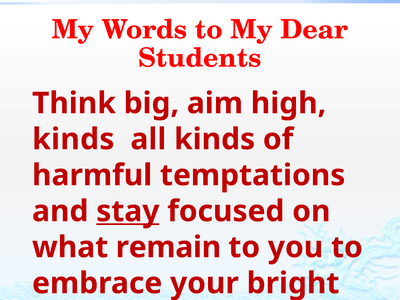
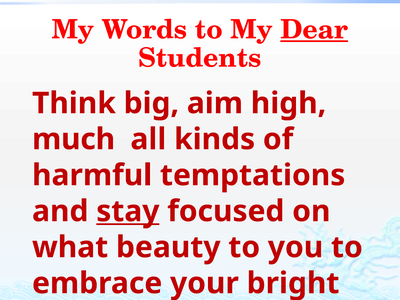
Dear underline: none -> present (314, 30)
kinds: kinds -> much (74, 139)
remain: remain -> beauty (168, 247)
